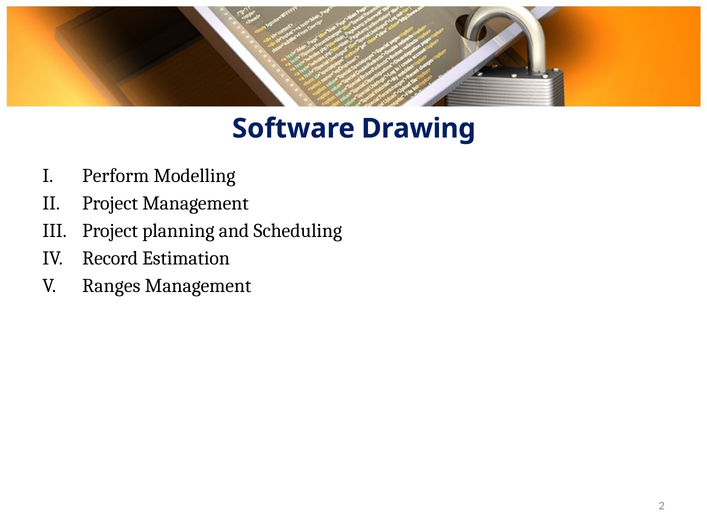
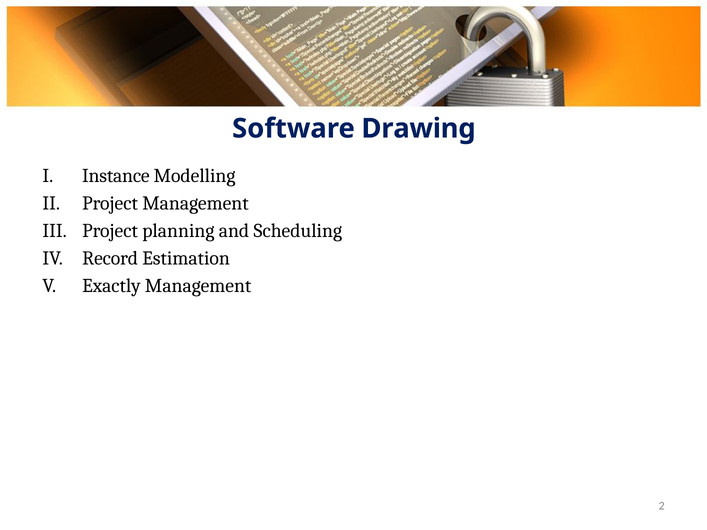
Perform: Perform -> Instance (116, 176)
Ranges: Ranges -> Exactly (111, 286)
